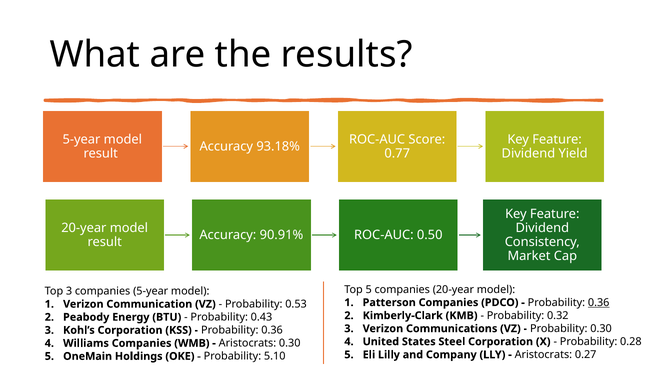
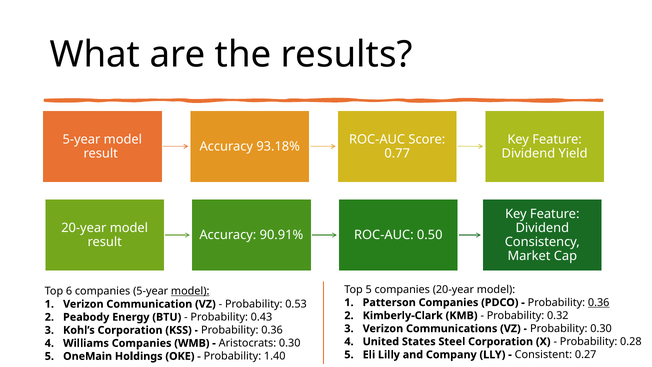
Top 3: 3 -> 6 (69, 291)
model underline: none -> present (190, 291)
Aristocrats: Aristocrats -> Consistent (543, 354)
5.10: 5.10 -> 1.40 (275, 356)
